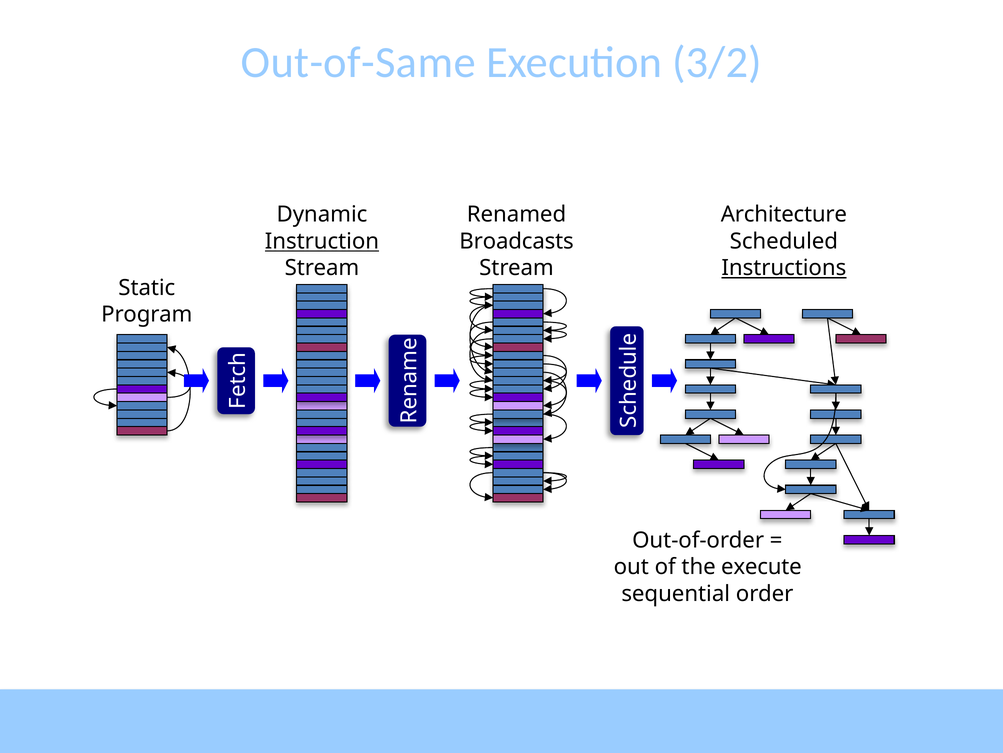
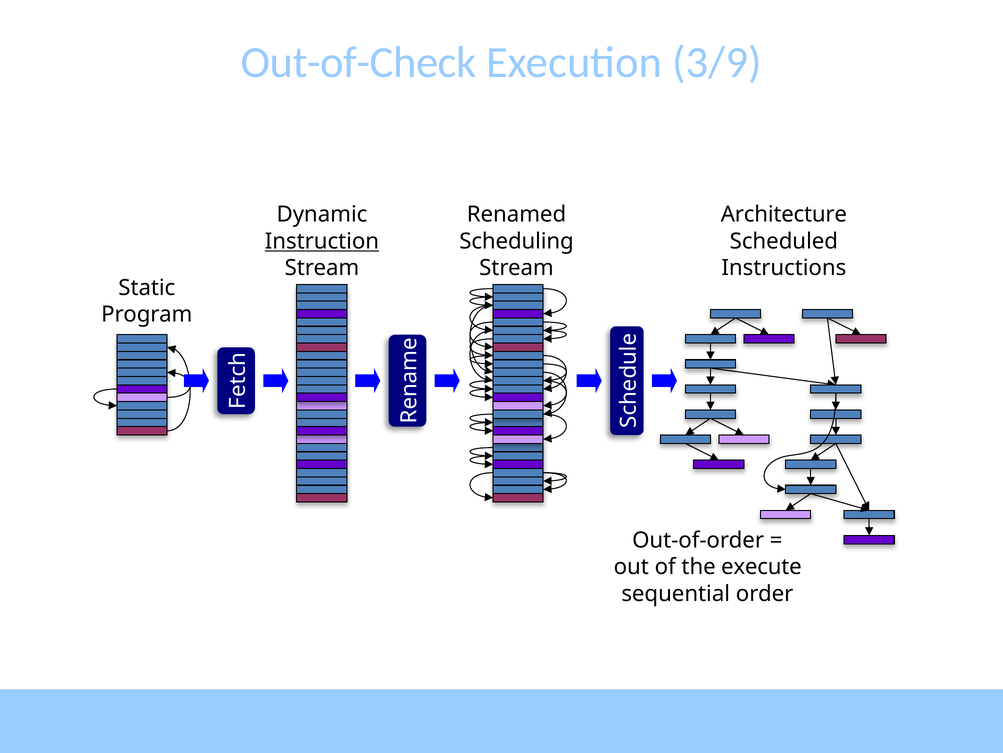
Out-of-Same: Out-of-Same -> Out-of-Check (359, 62)
3/2: 3/2 -> 3/9 (717, 62)
Broadcasts: Broadcasts -> Scheduling (517, 241)
Instructions underline: present -> none (784, 268)
